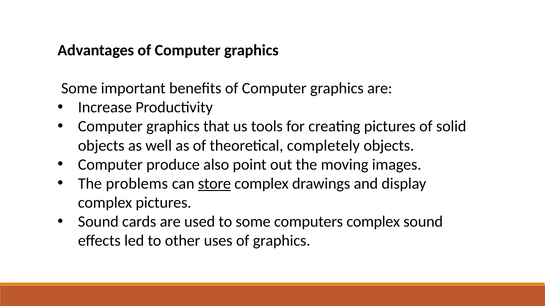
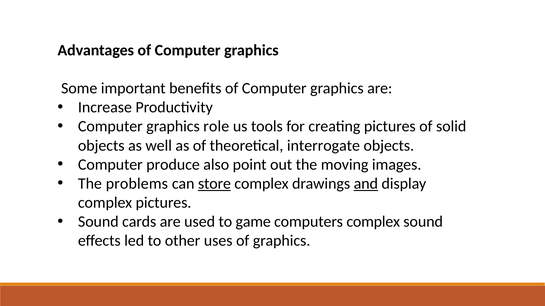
that: that -> role (216, 127)
completely: completely -> interrogate (323, 146)
and underline: none -> present (366, 184)
to some: some -> game (253, 222)
